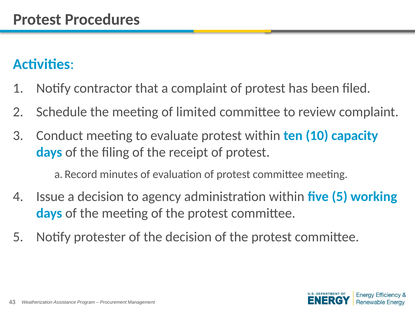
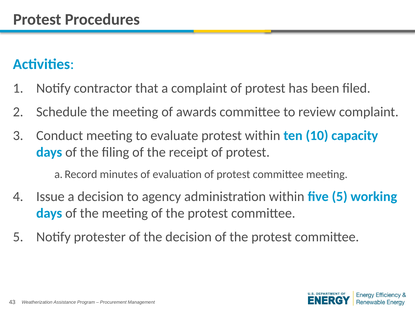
limited: limited -> awards (196, 112)
